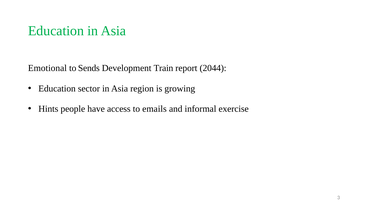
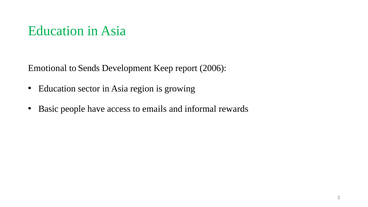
Train: Train -> Keep (163, 68)
2044: 2044 -> 2006 (213, 68)
Hints: Hints -> Basic (48, 109)
exercise: exercise -> rewards (234, 109)
